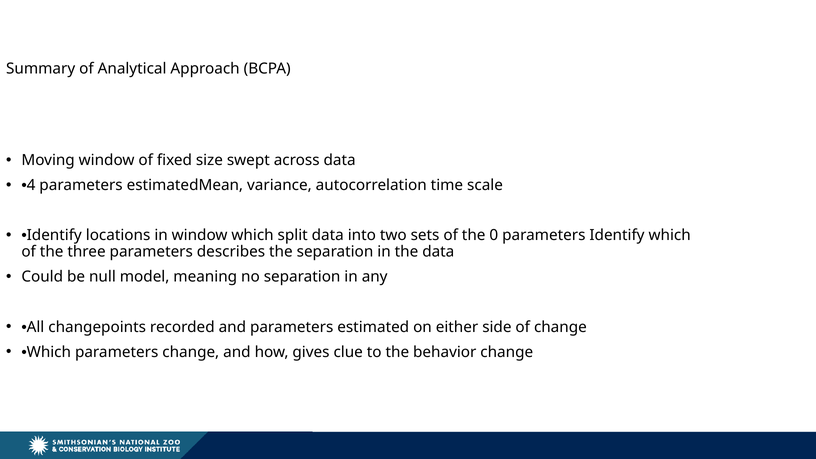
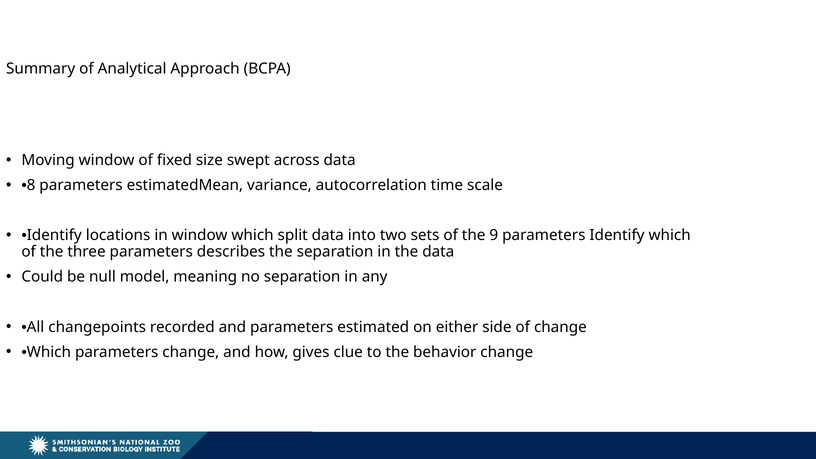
4: 4 -> 8 (31, 185)
0: 0 -> 9 (494, 235)
